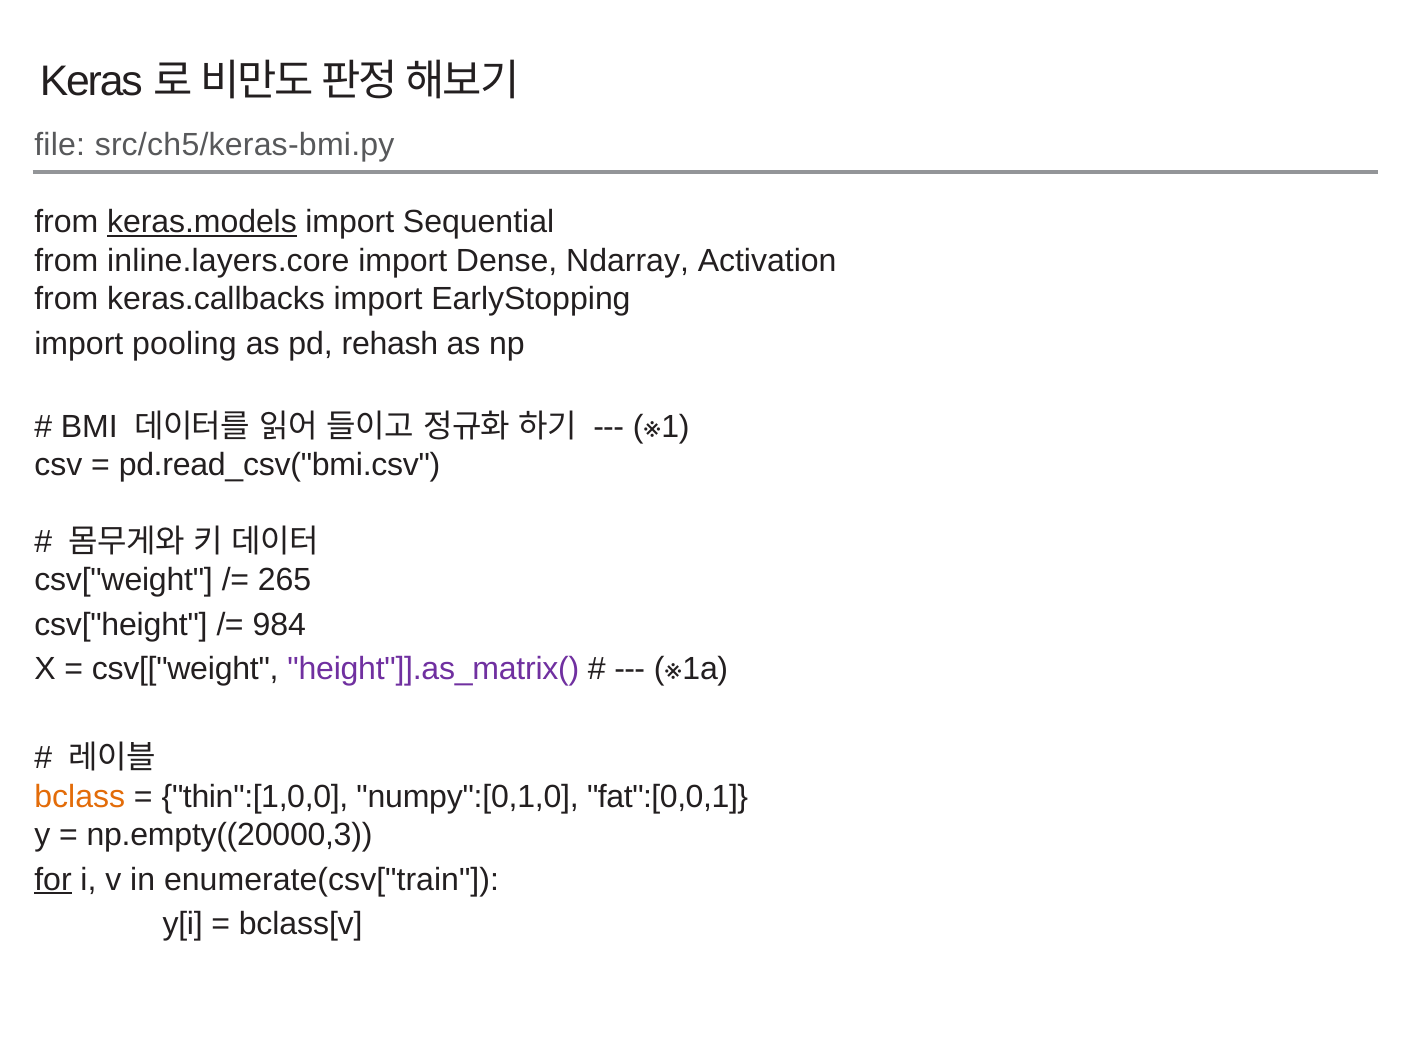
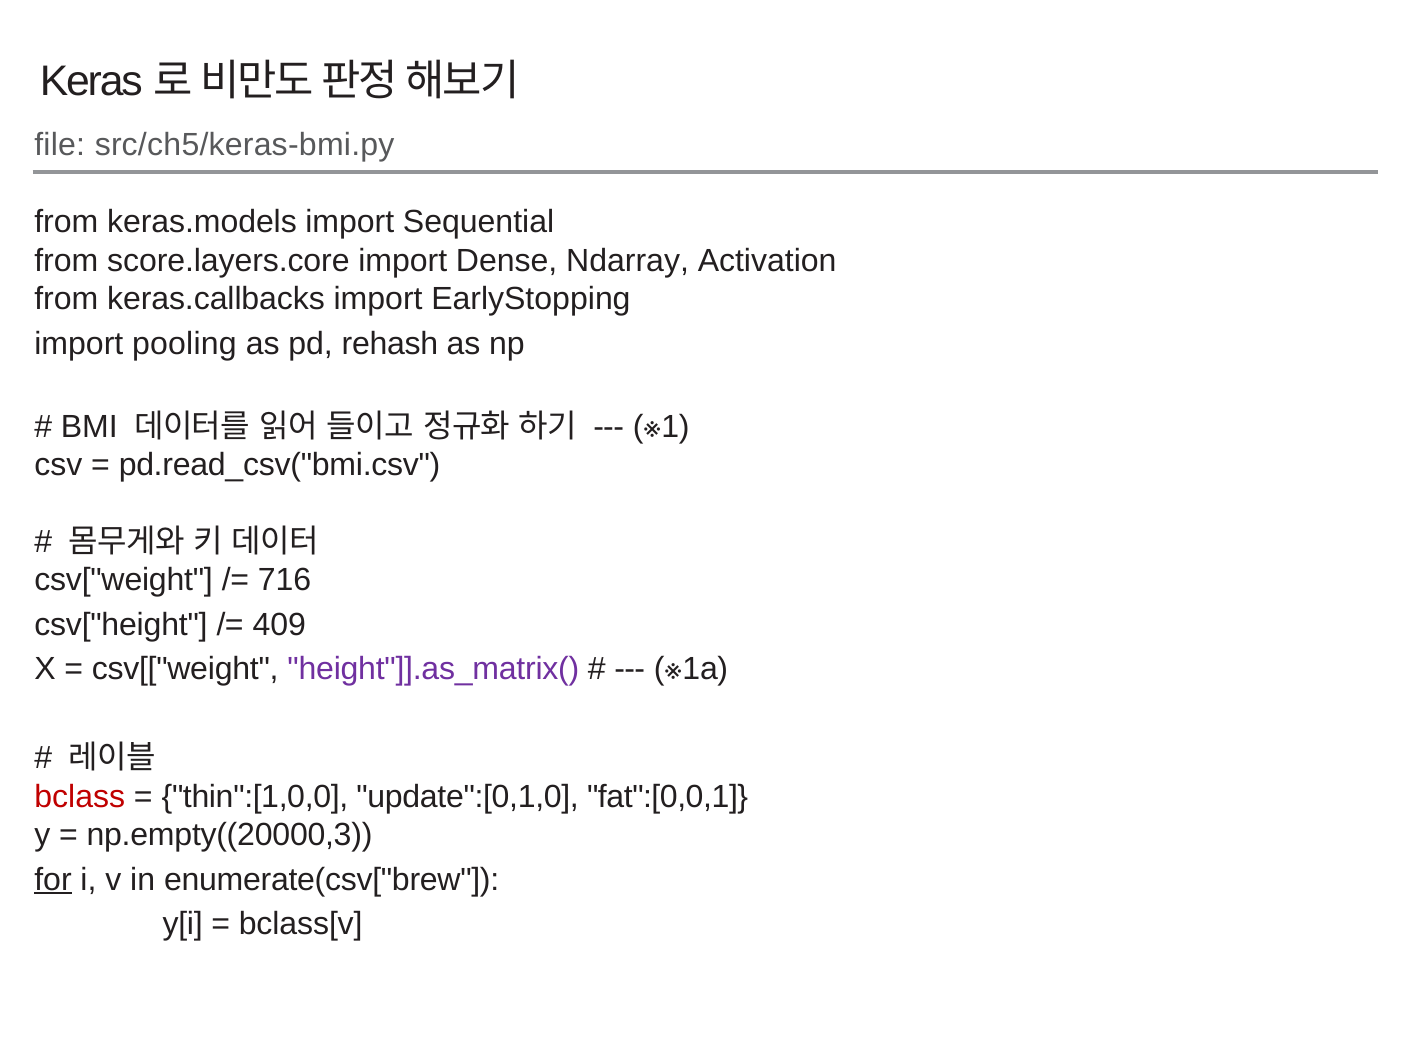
keras.models underline: present -> none (202, 222)
inline.layers.core: inline.layers.core -> score.layers.core (228, 261)
265: 265 -> 716 (285, 580)
984: 984 -> 409 (279, 625)
bclass colour: orange -> red (80, 797)
numpy":[0,1,0: numpy":[0,1,0 -> update":[0,1,0 (468, 797)
enumerate(csv["train: enumerate(csv["train -> enumerate(csv["brew (332, 880)
